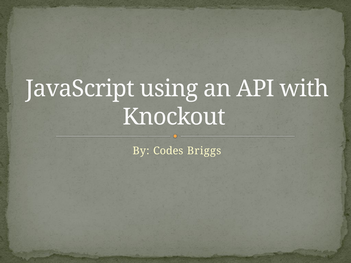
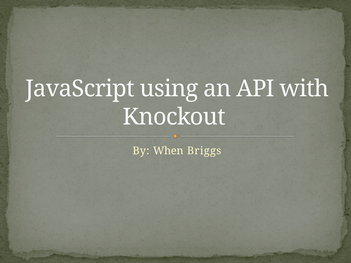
Codes: Codes -> When (168, 151)
